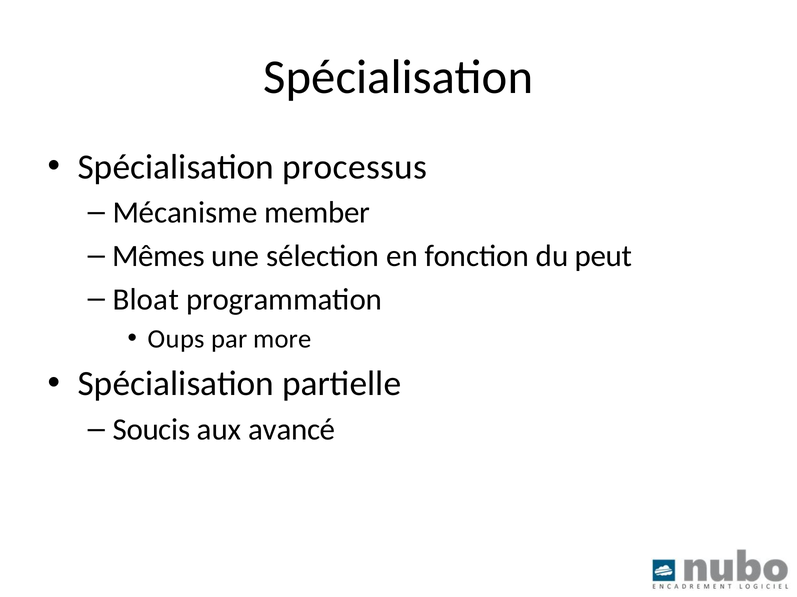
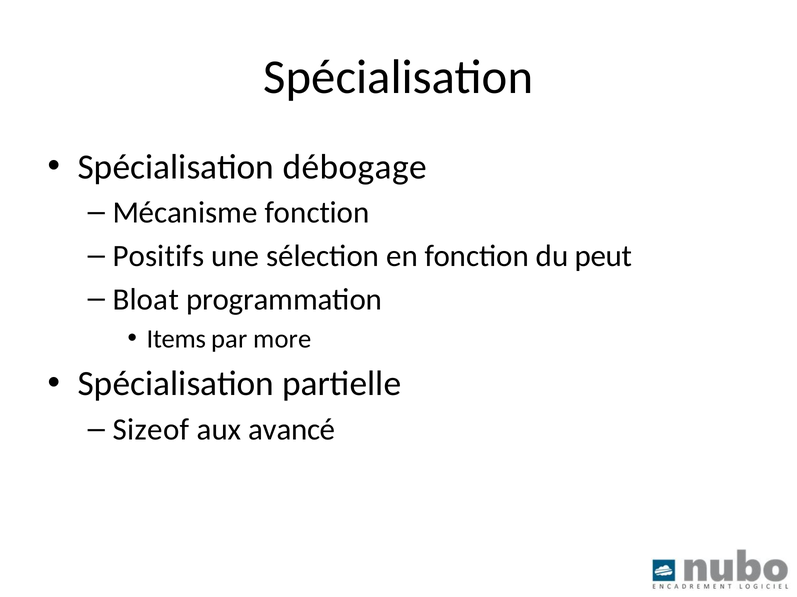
processus: processus -> débogage (355, 167)
Mécanisme member: member -> fonction (317, 213)
Mêmes: Mêmes -> Positifs (158, 256)
Oups: Oups -> Items (177, 339)
Soucis: Soucis -> Sizeof (151, 430)
